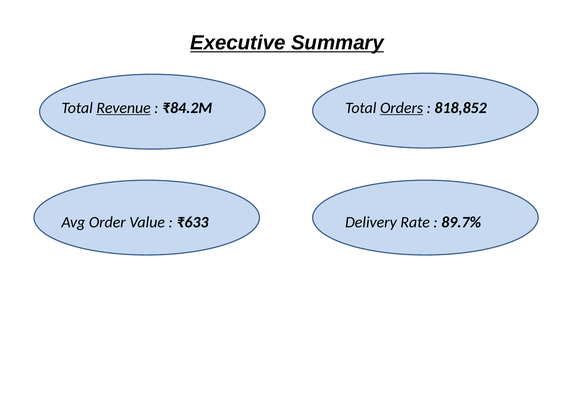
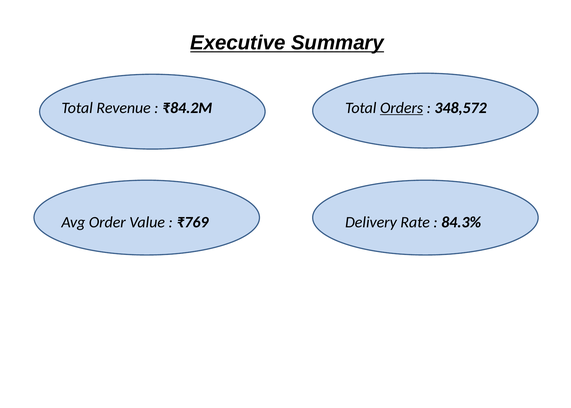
Revenue underline: present -> none (124, 108)
818,852: 818,852 -> 348,572 (461, 108)
₹633: ₹633 -> ₹769 (192, 222)
89.7%: 89.7% -> 84.3% (461, 222)
